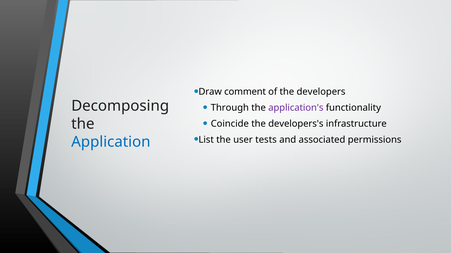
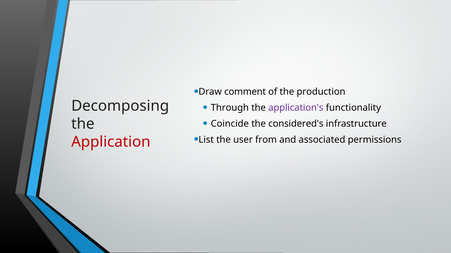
developers: developers -> production (321, 92)
developers's: developers's -> considered's (296, 124)
tests: tests -> from (266, 140)
Application colour: blue -> red (111, 142)
